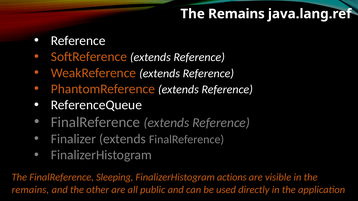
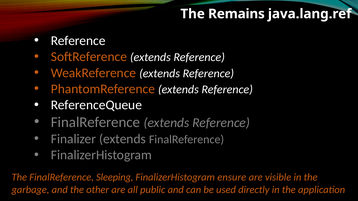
actions: actions -> ensure (232, 177)
remains: remains -> garbage (30, 190)
